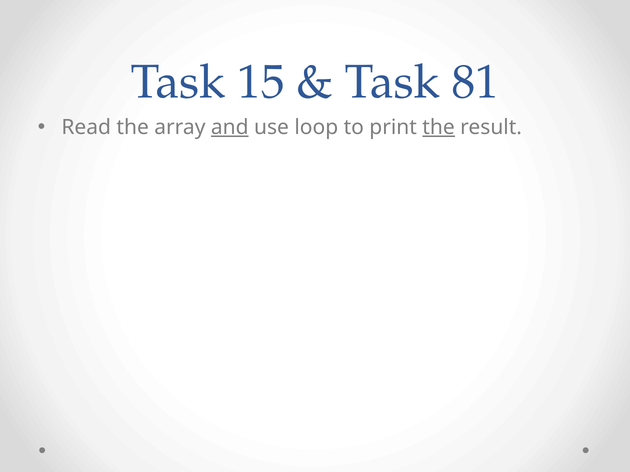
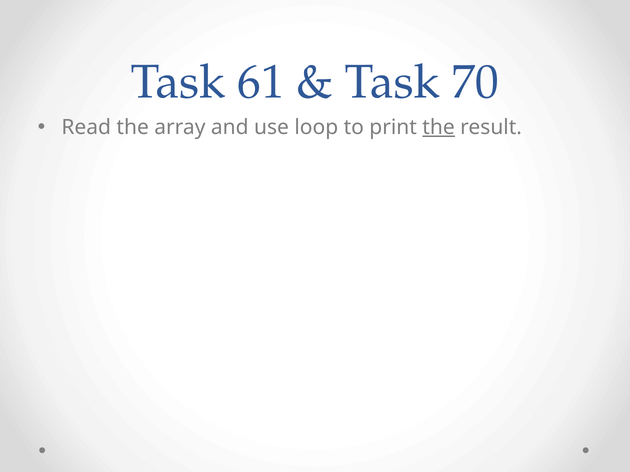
15: 15 -> 61 (261, 82)
81: 81 -> 70 (475, 82)
and underline: present -> none (230, 127)
